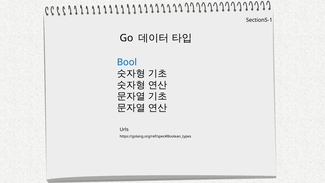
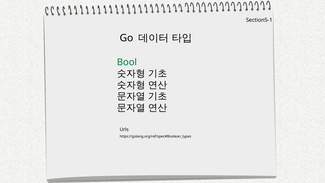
Bool colour: blue -> green (127, 62)
